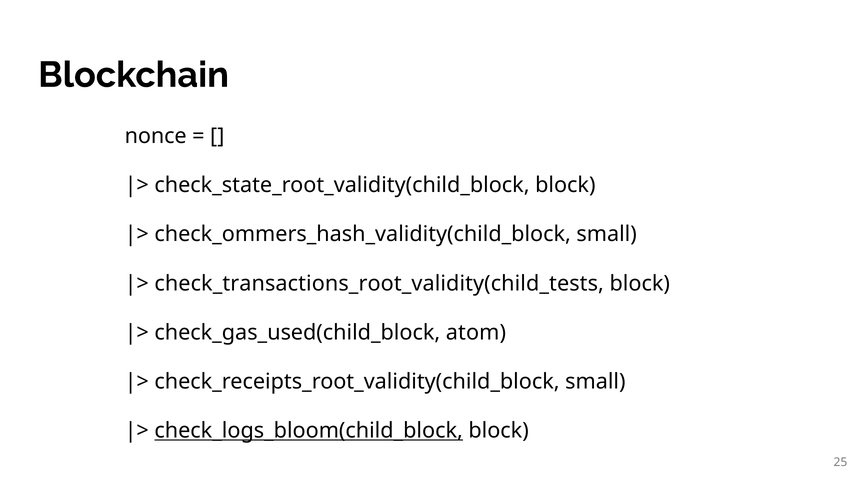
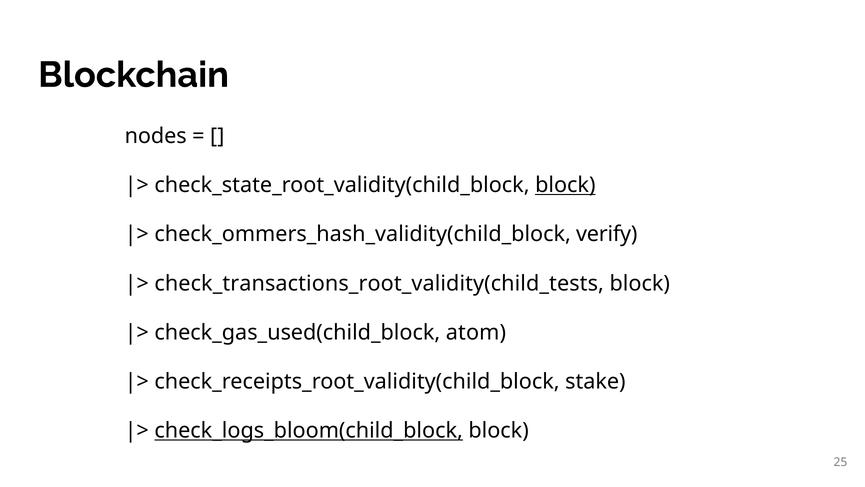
nonce: nonce -> nodes (156, 136)
block underline: none -> present (565, 185)
check_ommers_hash_validity(child_block small: small -> verify (607, 234)
check_receipts_root_validity(child_block small: small -> stake (595, 381)
